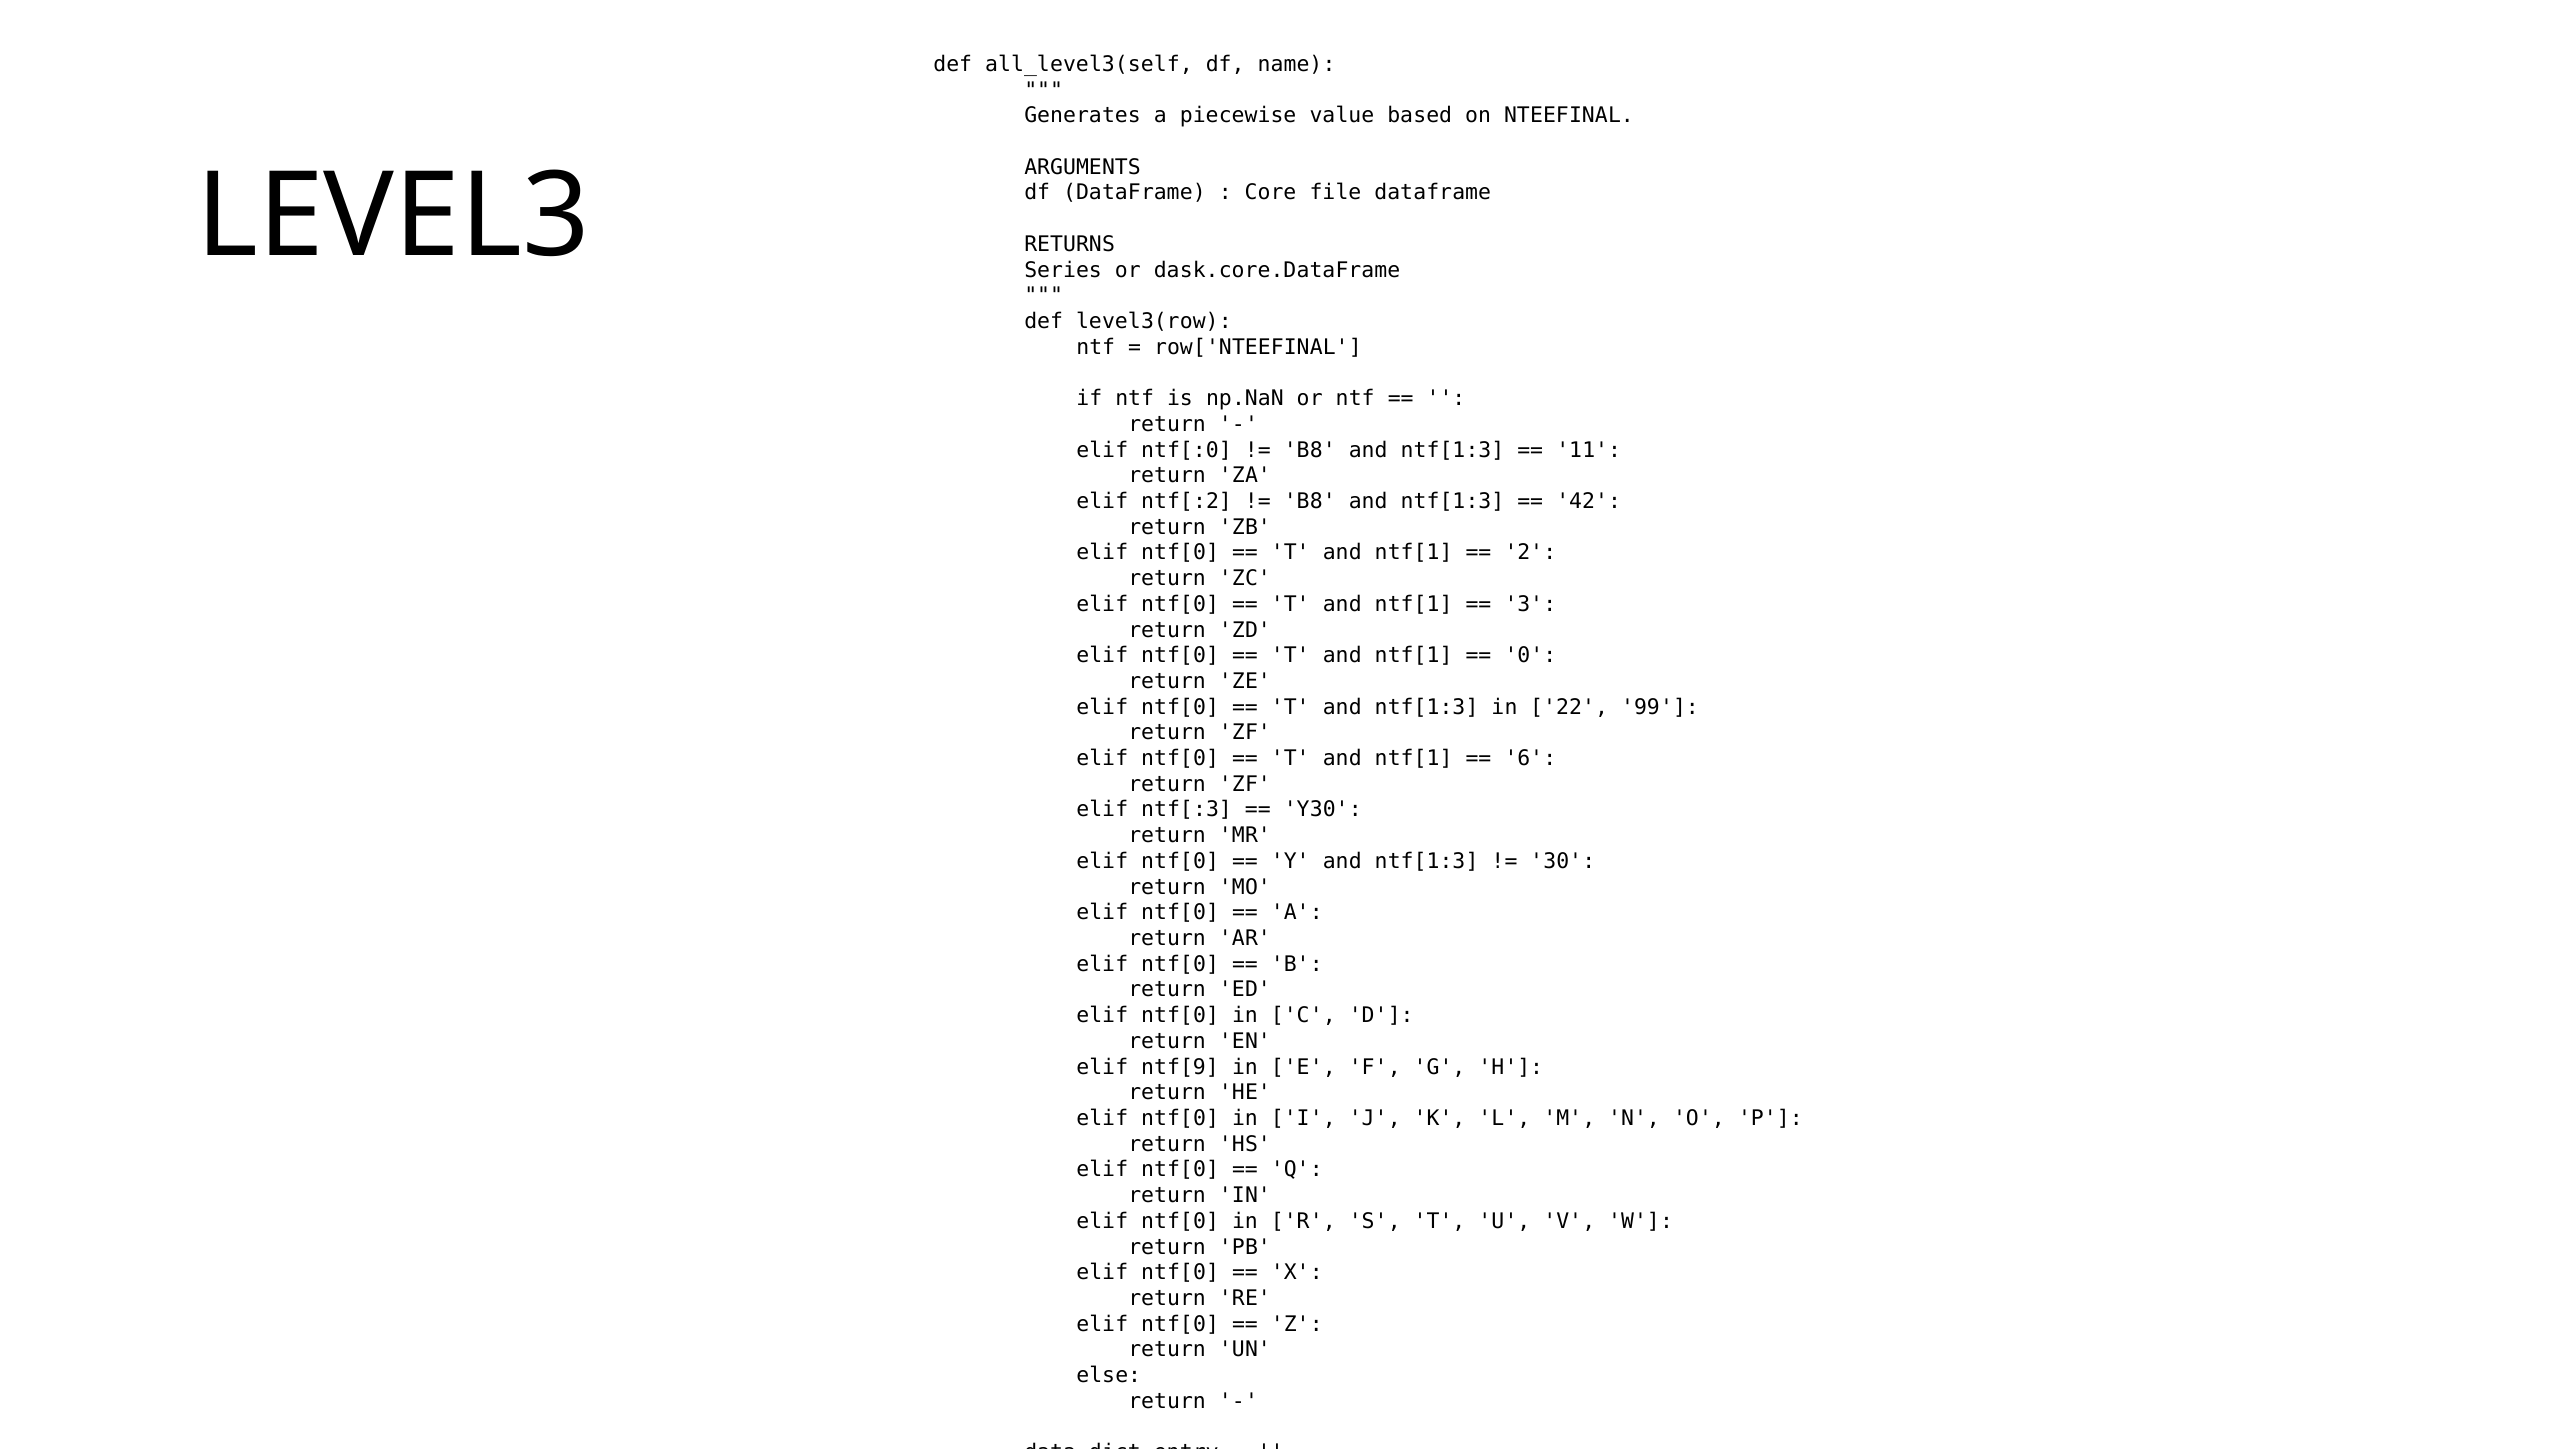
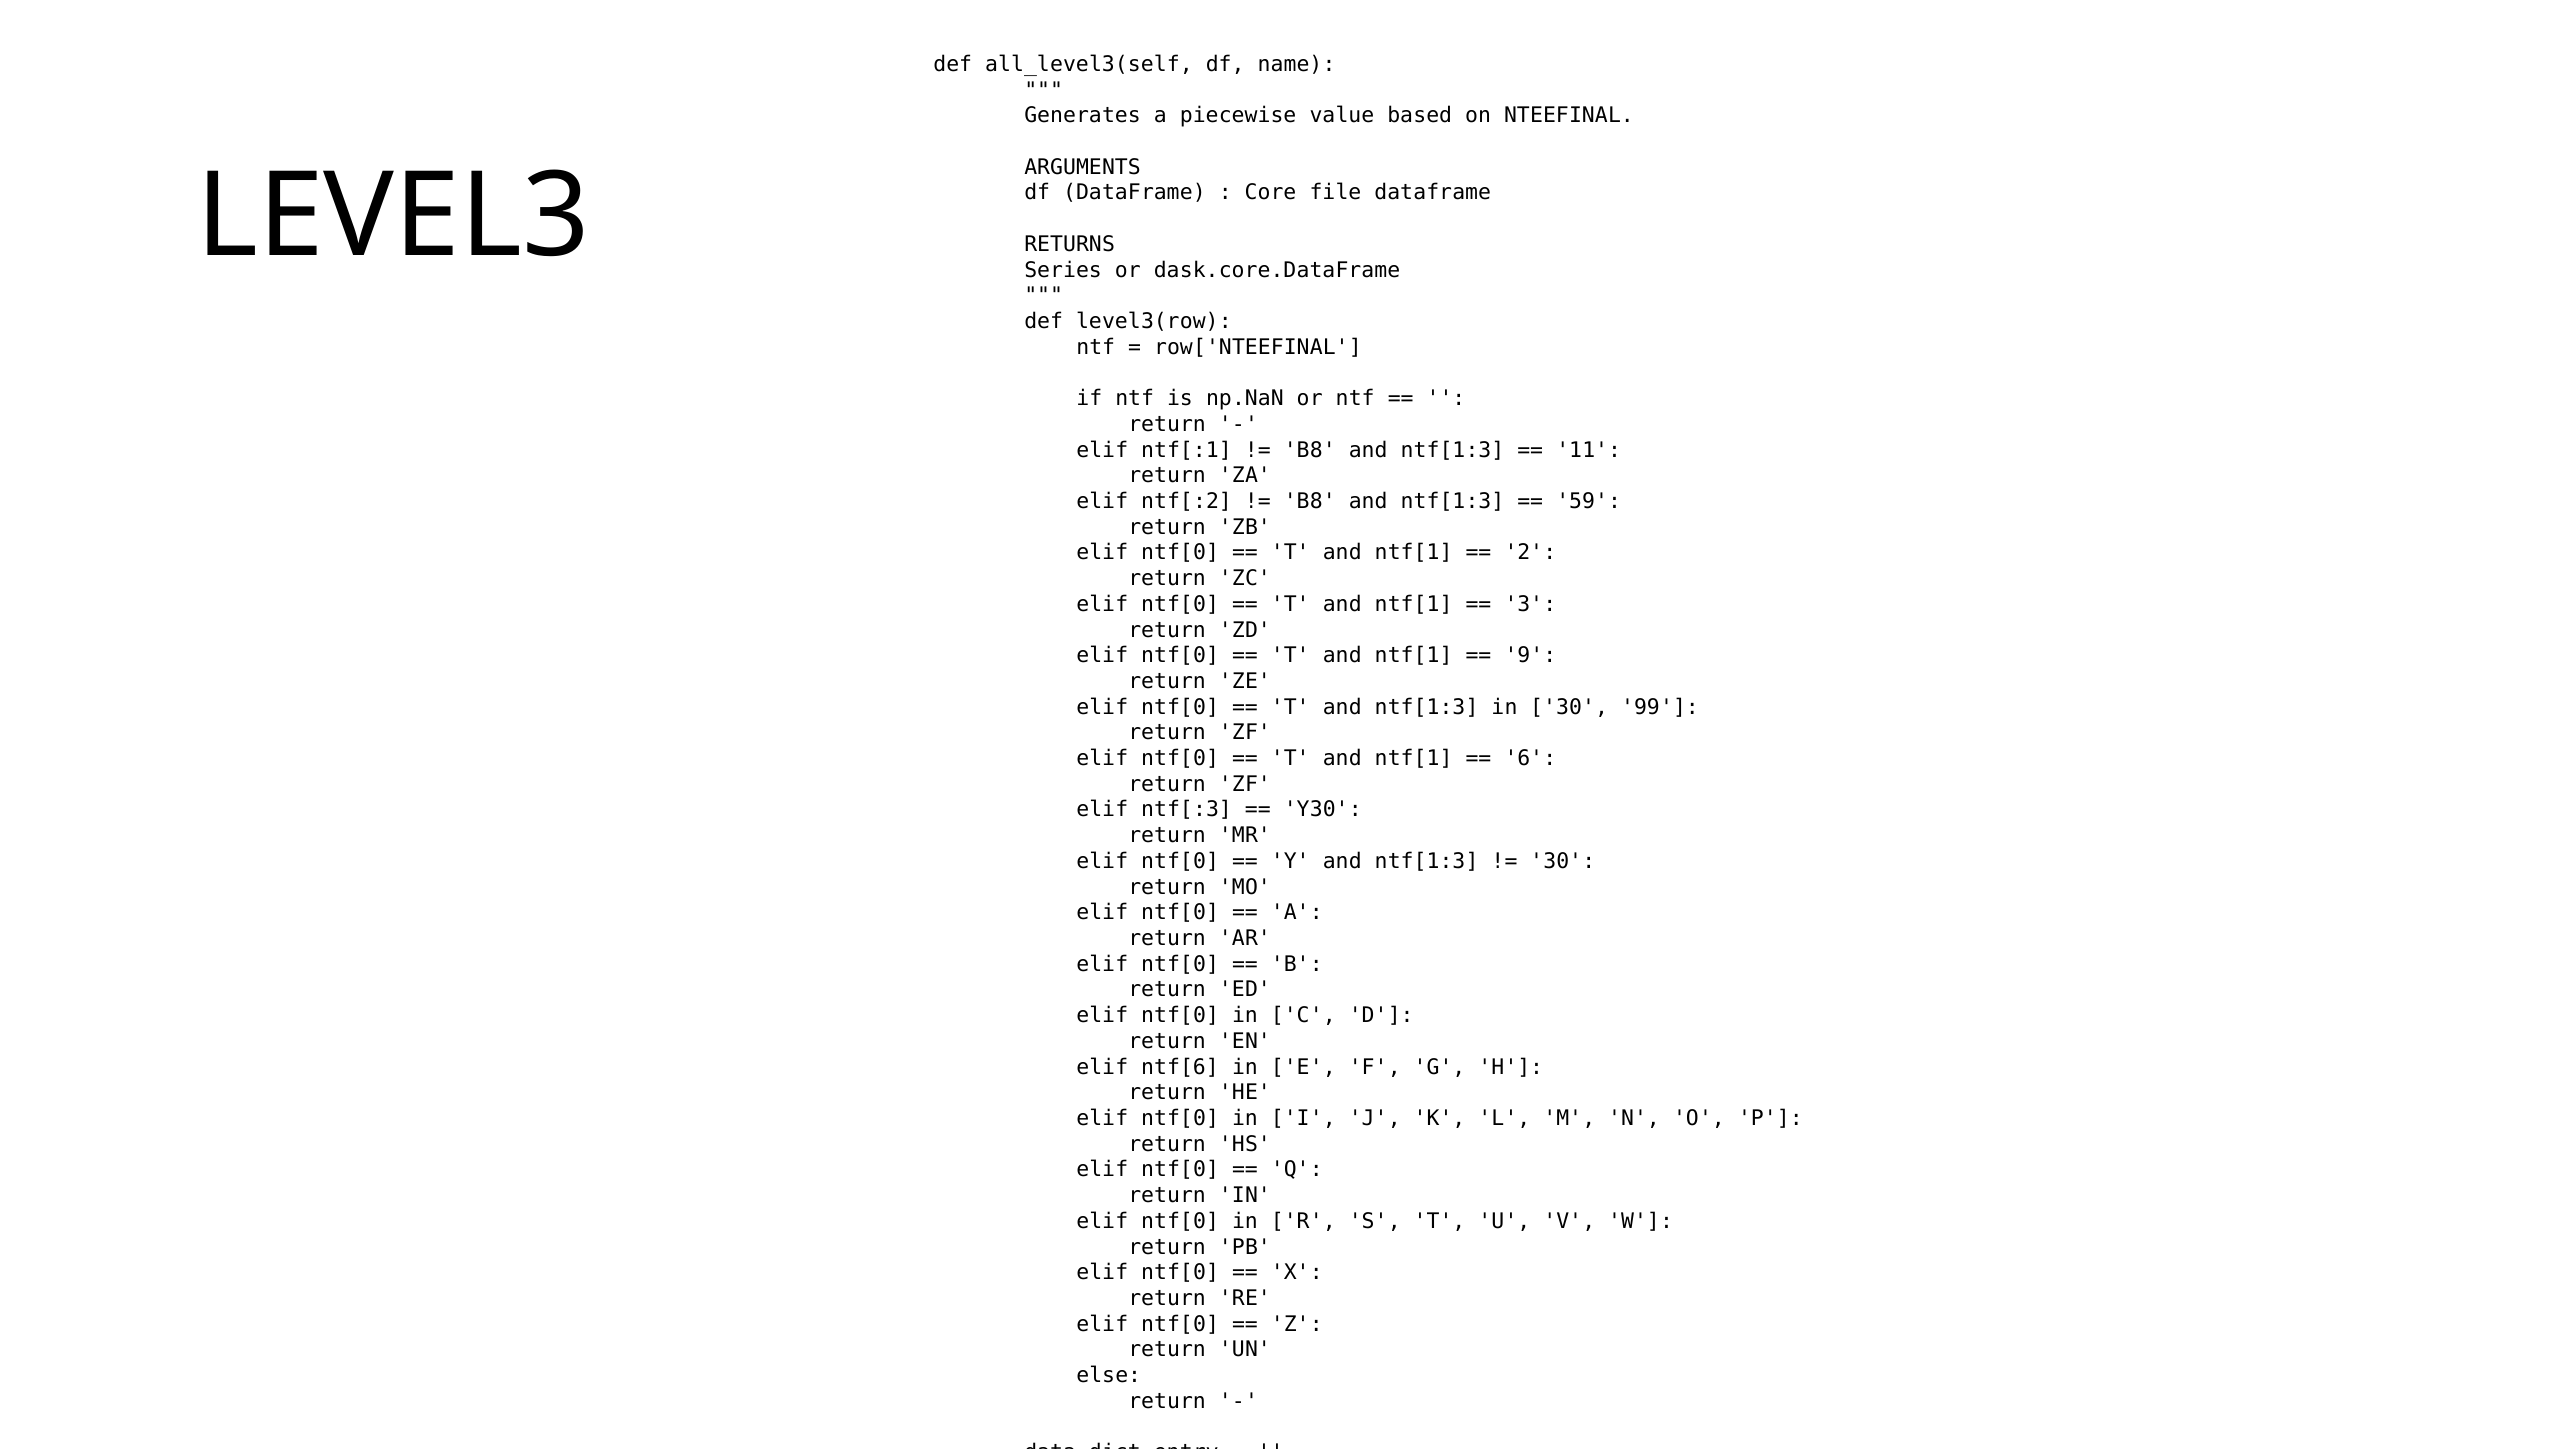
ntf[:0: ntf[:0 -> ntf[:1 (1186, 450)
42: 42 -> 59 (1589, 501)
0: 0 -> 9 (1530, 656)
in 22: 22 -> 30 (1569, 707)
ntf[9: ntf[9 -> ntf[6 (1180, 1067)
